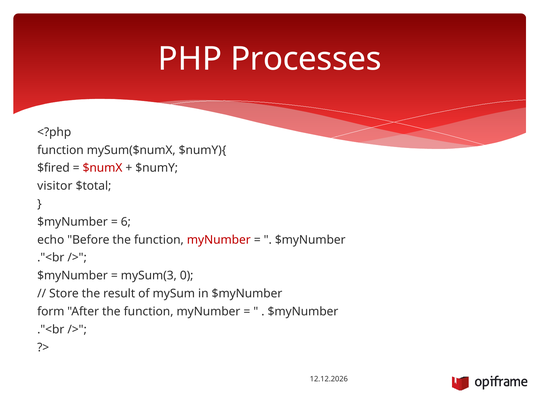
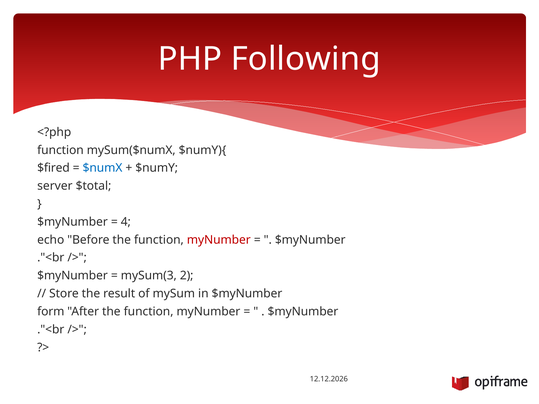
Processes: Processes -> Following (306, 59)
$numX colour: red -> blue (102, 168)
visitor: visitor -> server (55, 186)
6: 6 -> 4 (126, 222)
0: 0 -> 2 (187, 276)
